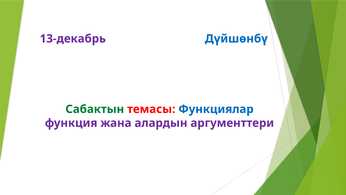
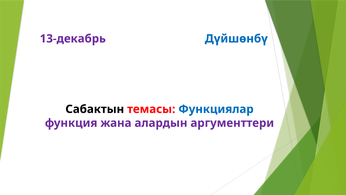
Сабактын colour: green -> black (95, 109)
